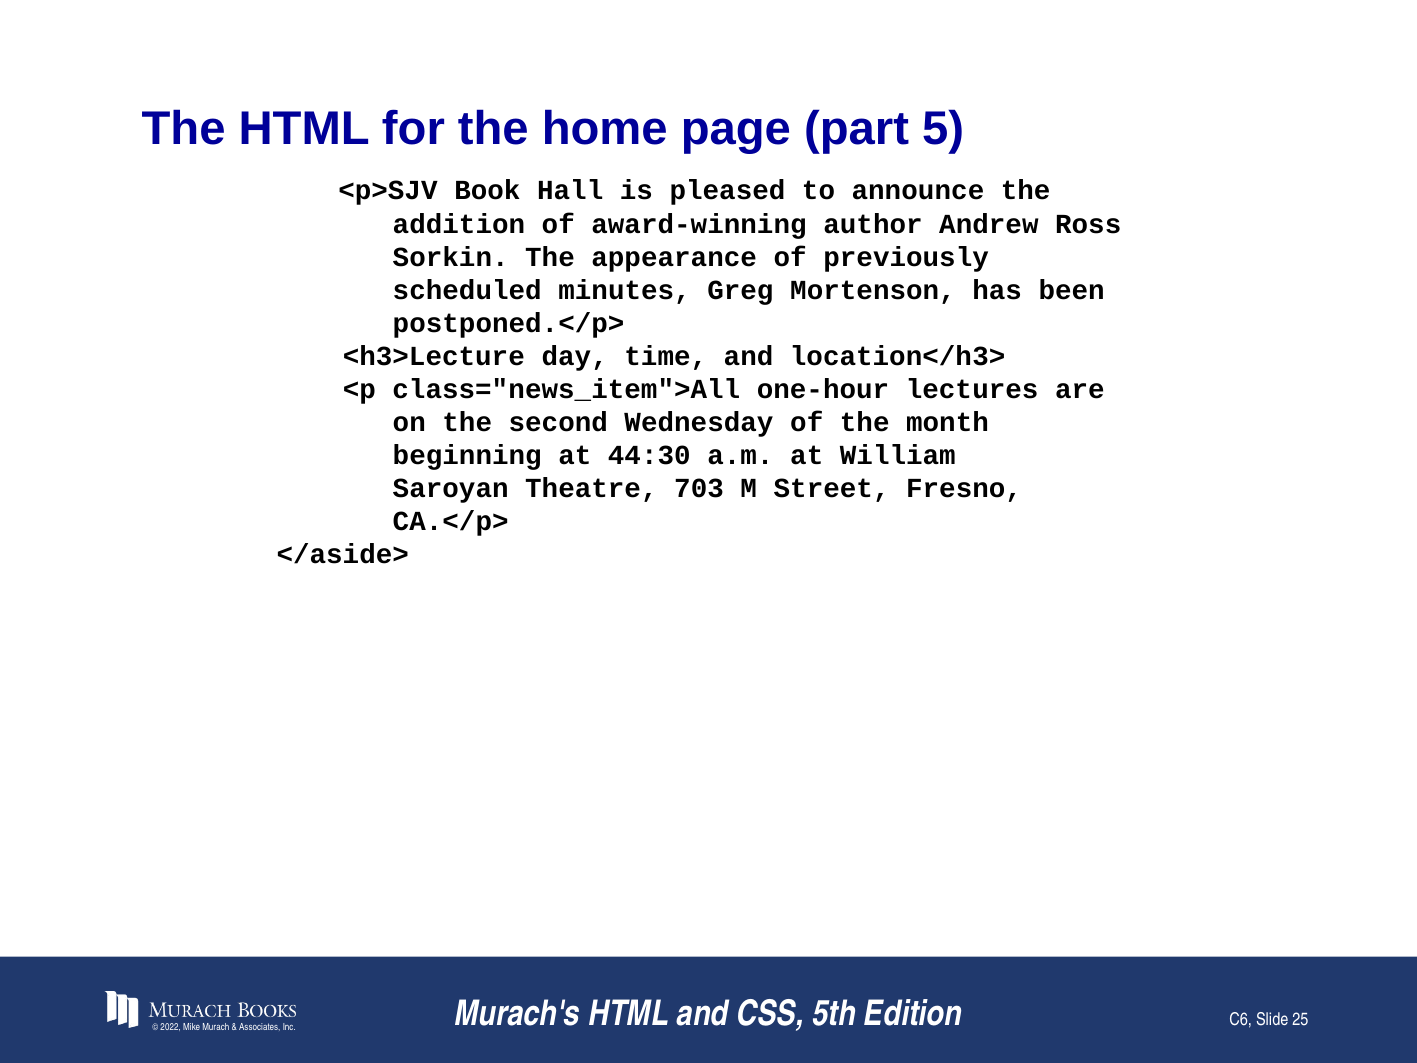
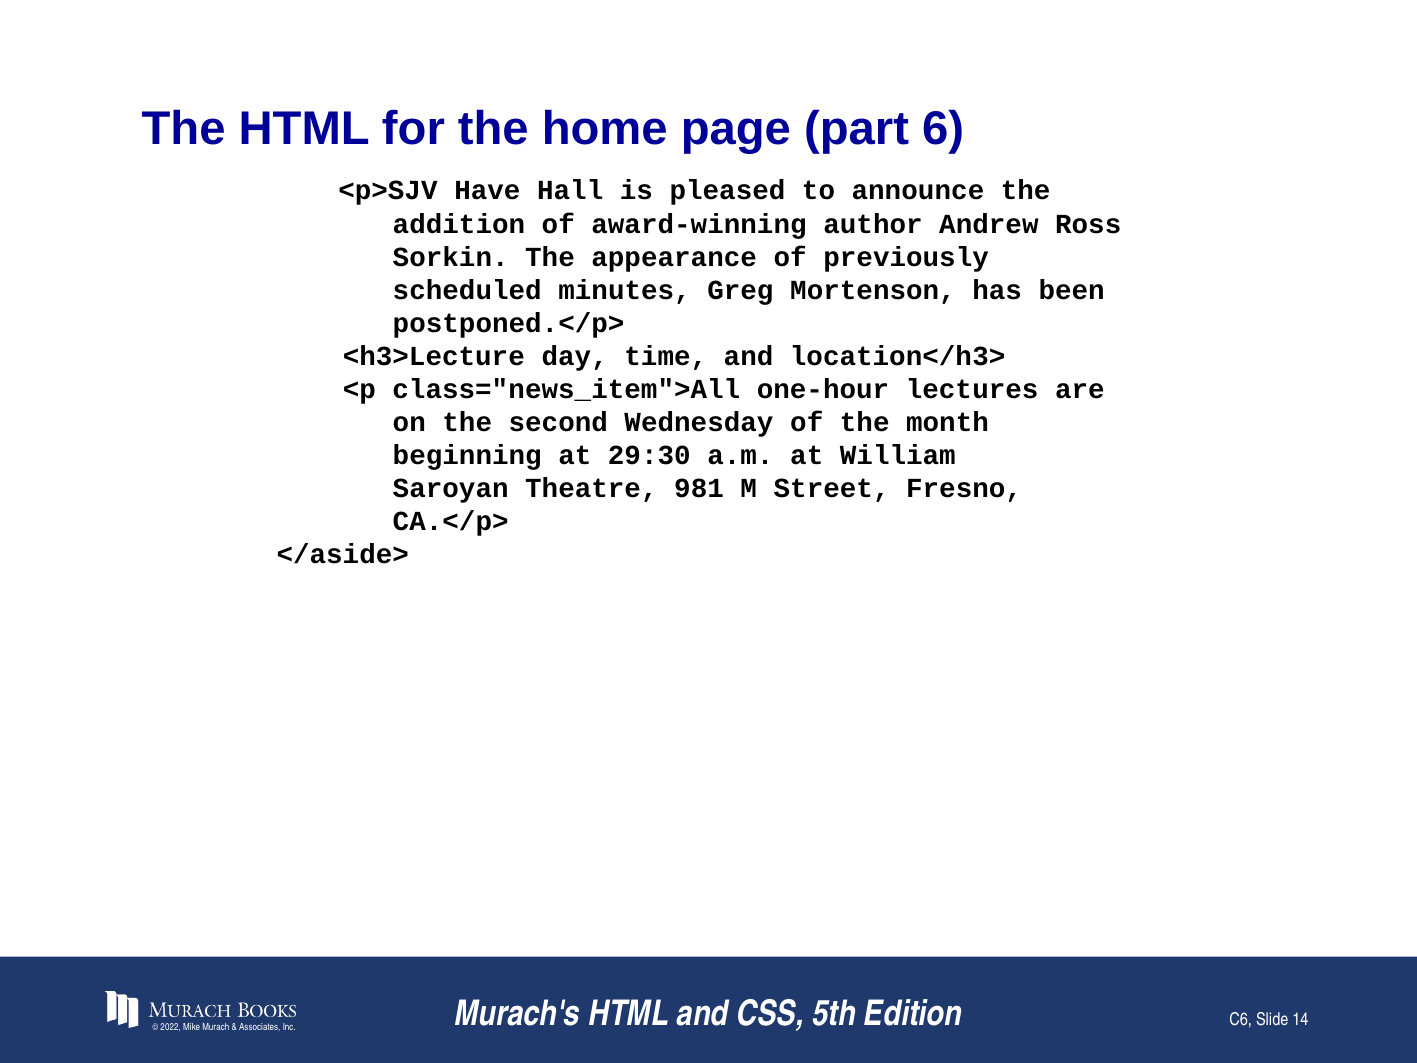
5: 5 -> 6 (943, 129)
Book: Book -> Have (487, 191)
44:30: 44:30 -> 29:30 (649, 456)
703: 703 -> 981 (699, 489)
25: 25 -> 14 (1300, 1020)
